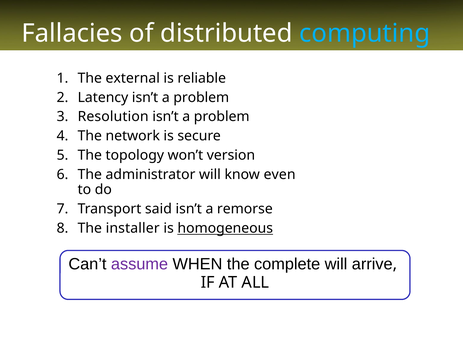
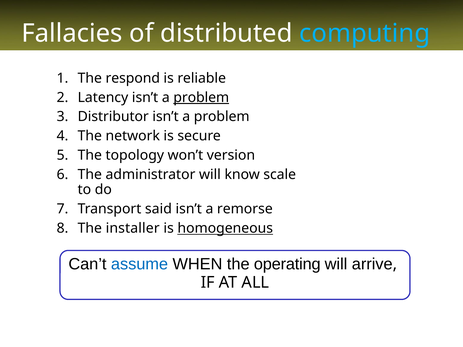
external: external -> respond (133, 78)
problem underline: none -> present (201, 97)
Resolution: Resolution -> Distributor (113, 117)
even: even -> scale (280, 175)
assume colour: purple -> blue (140, 264)
complete: complete -> operating (287, 264)
